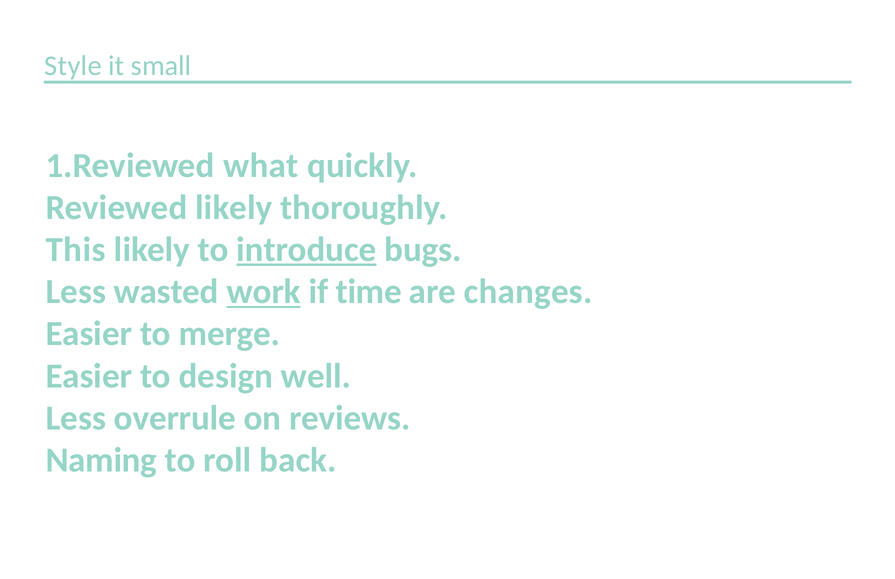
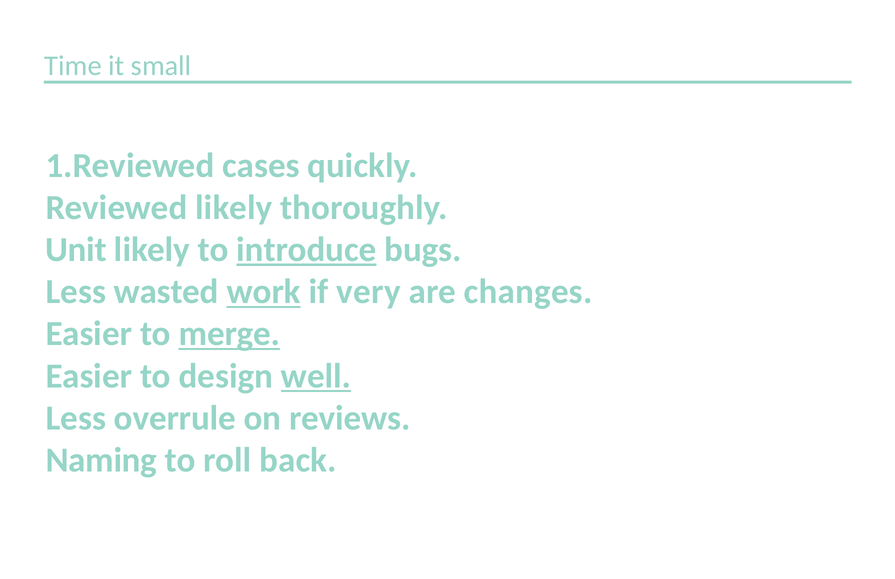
Style: Style -> Time (73, 66)
what: what -> cases (261, 165)
This: This -> Unit (76, 250)
time: time -> very (368, 292)
merge underline: none -> present (229, 334)
well underline: none -> present (316, 376)
